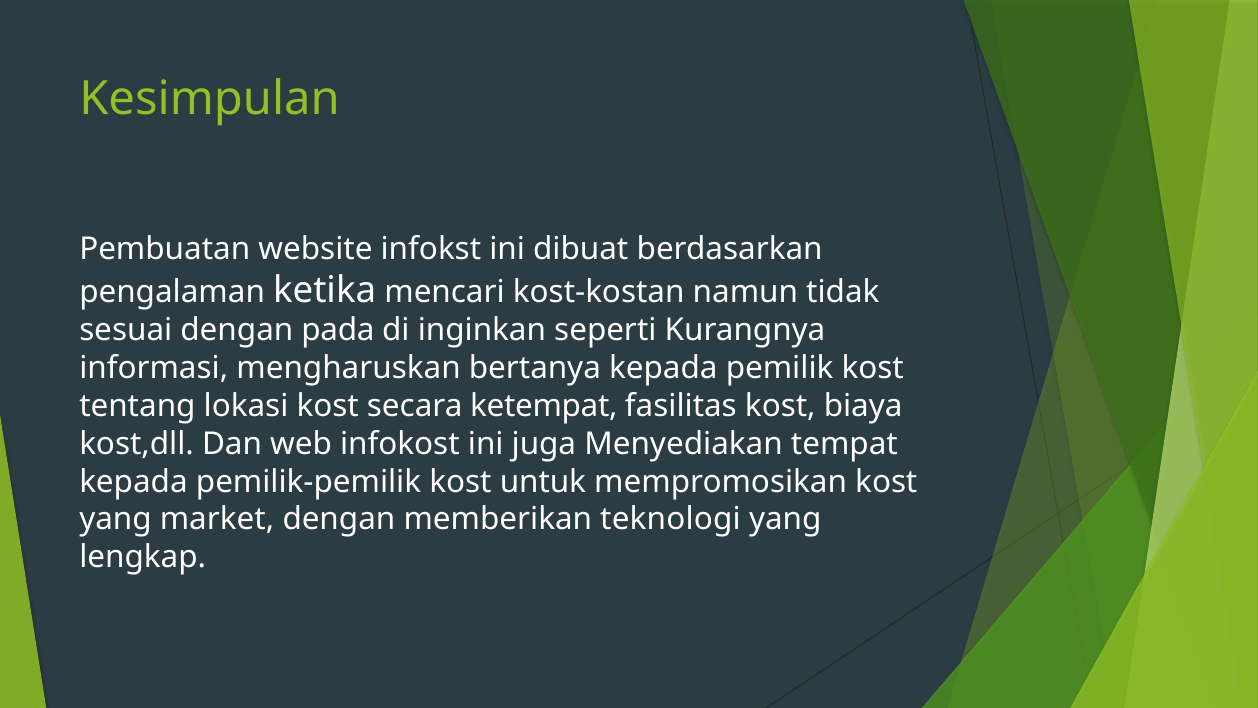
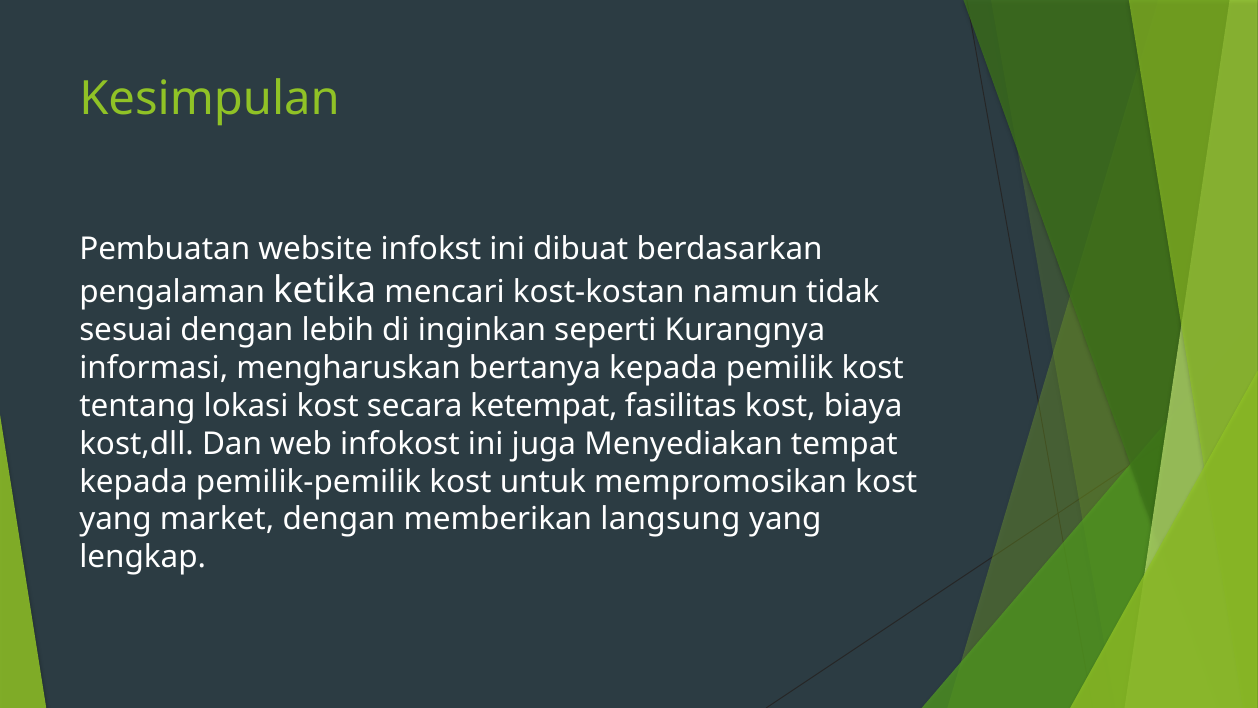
pada: pada -> lebih (338, 330)
teknologi: teknologi -> langsung (670, 519)
